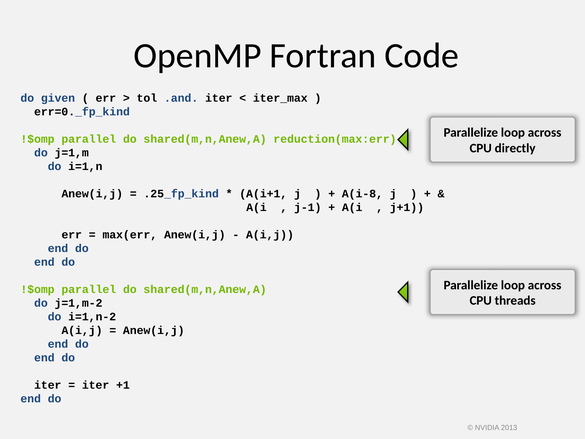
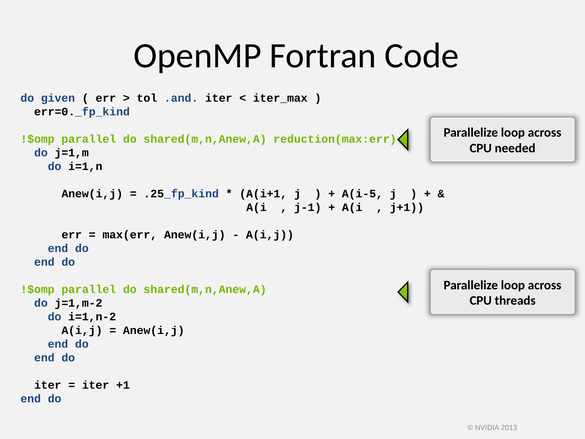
directly: directly -> needed (515, 148)
A(i-8: A(i-8 -> A(i-5 (362, 194)
